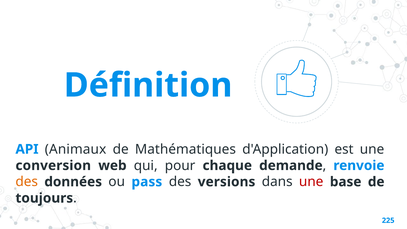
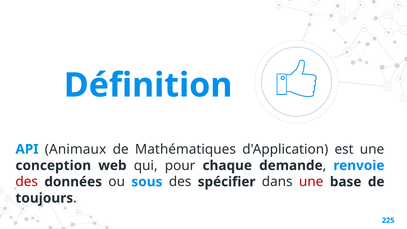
conversion: conversion -> conception (53, 165)
des colour: orange -> red (27, 182)
pass: pass -> sous (147, 182)
versions: versions -> spécifier (227, 182)
